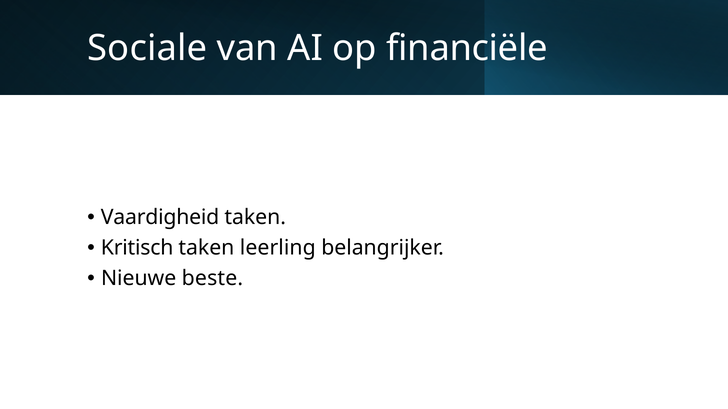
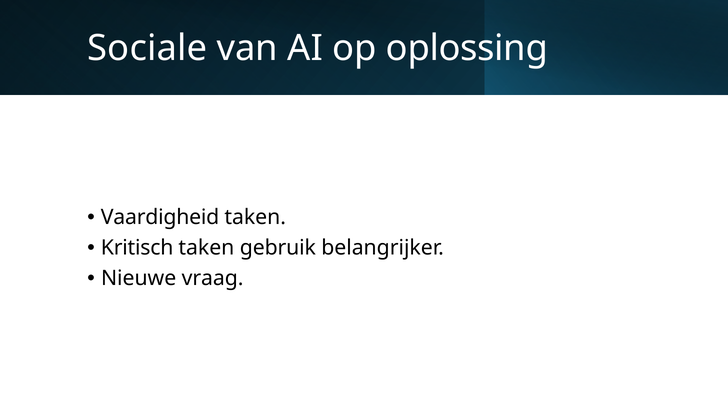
financiële: financiële -> oplossing (467, 48)
leerling: leerling -> gebruik (278, 248)
beste: beste -> vraag (213, 279)
